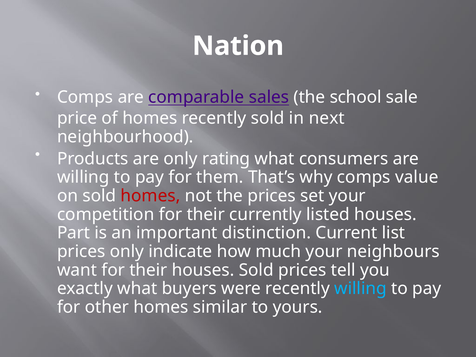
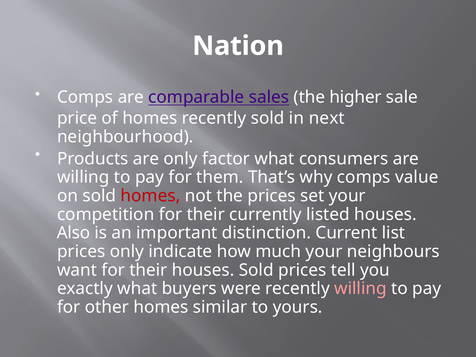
school: school -> higher (356, 97)
rating: rating -> factor (226, 159)
Part: Part -> Also (74, 233)
willing colour: light blue -> pink (361, 289)
